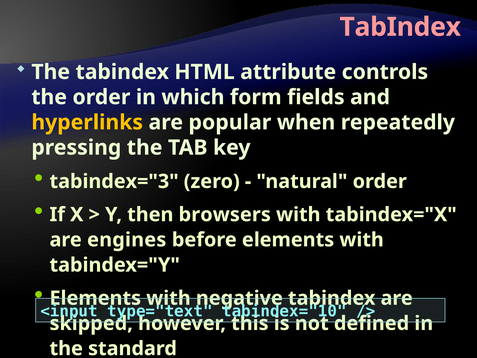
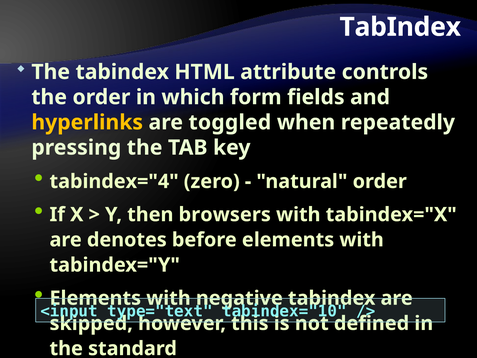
TabIndex colour: pink -> white (400, 27)
popular: popular -> toggled (230, 122)
tabindex="3: tabindex="3 -> tabindex="4 (114, 181)
engines: engines -> denotes (127, 240)
